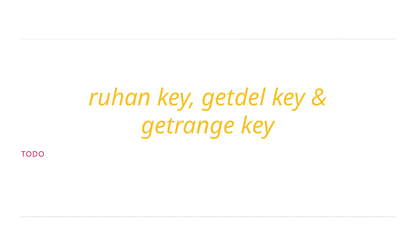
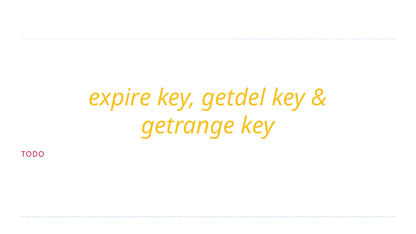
ruhan: ruhan -> expire (120, 98)
